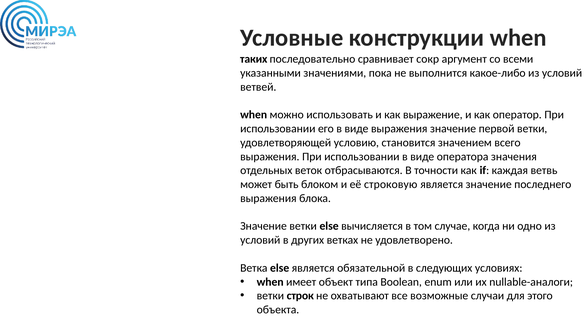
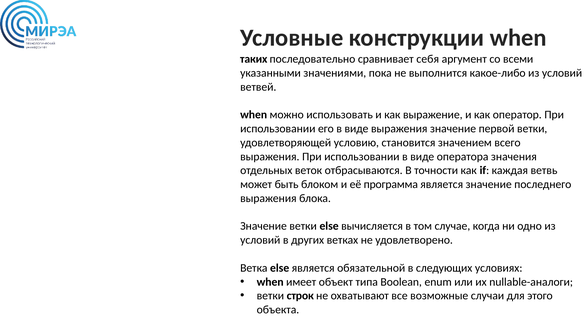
сокр: сокр -> себя (428, 59)
строковую: строковую -> программа (391, 184)
